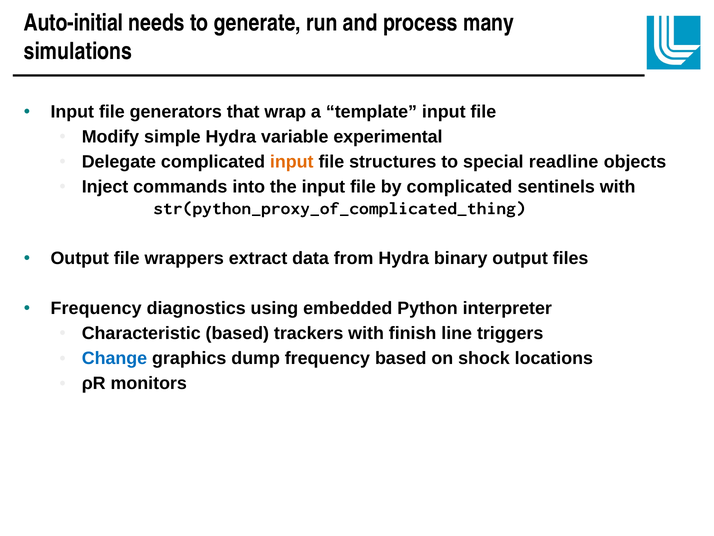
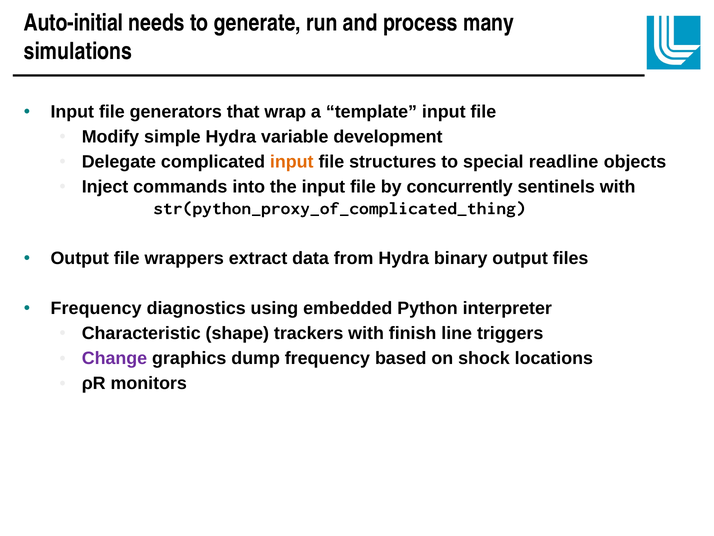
experimental: experimental -> development (388, 137)
by complicated: complicated -> concurrently (460, 187)
Characteristic based: based -> shape (237, 333)
Change colour: blue -> purple (114, 358)
